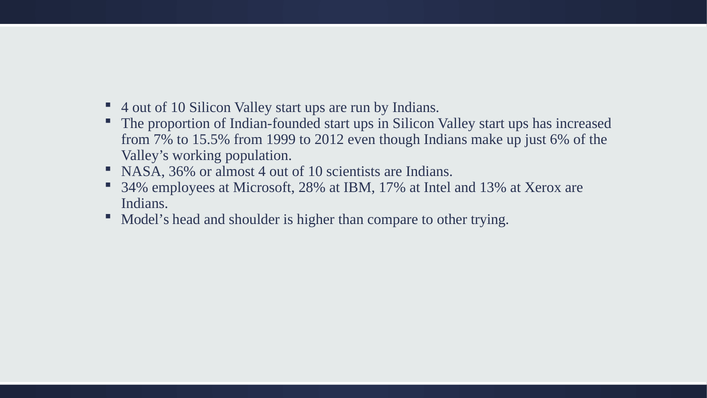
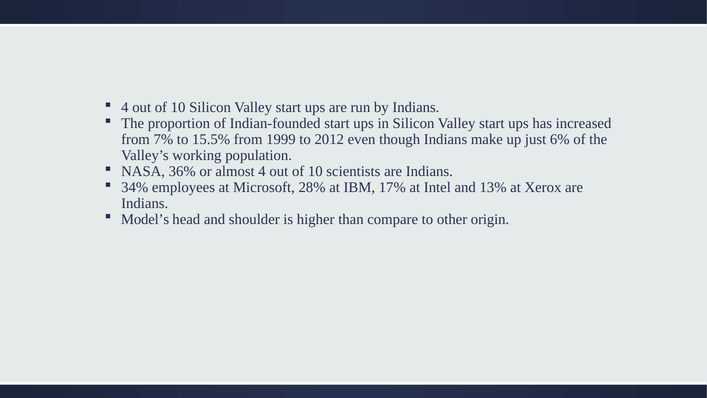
trying: trying -> origin (490, 219)
